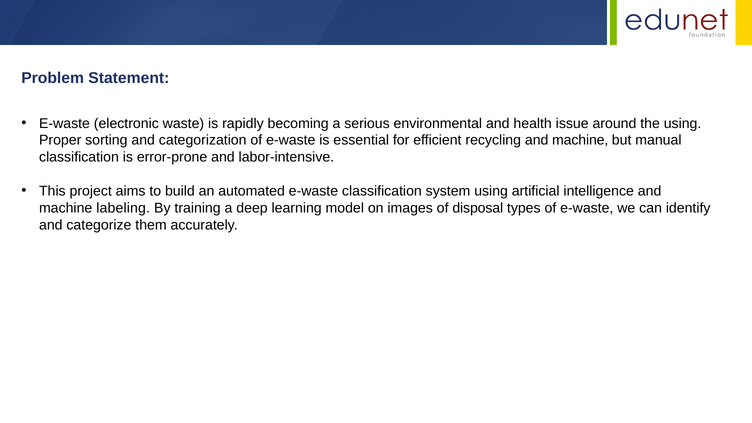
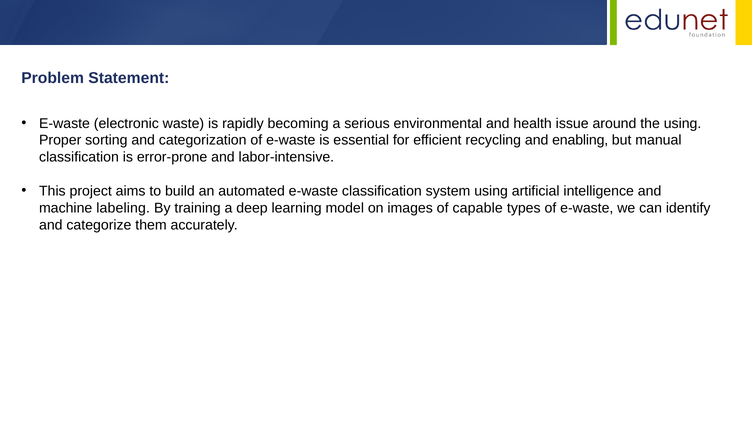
recycling and machine: machine -> enabling (580, 140)
disposal: disposal -> capable (478, 208)
